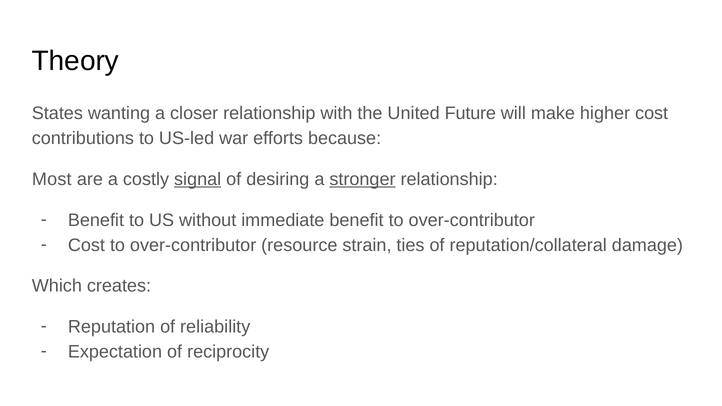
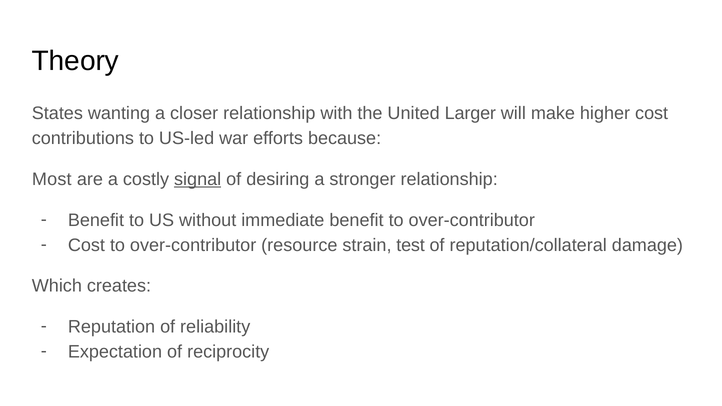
Future: Future -> Larger (470, 114)
stronger underline: present -> none (362, 179)
ties: ties -> test (411, 245)
